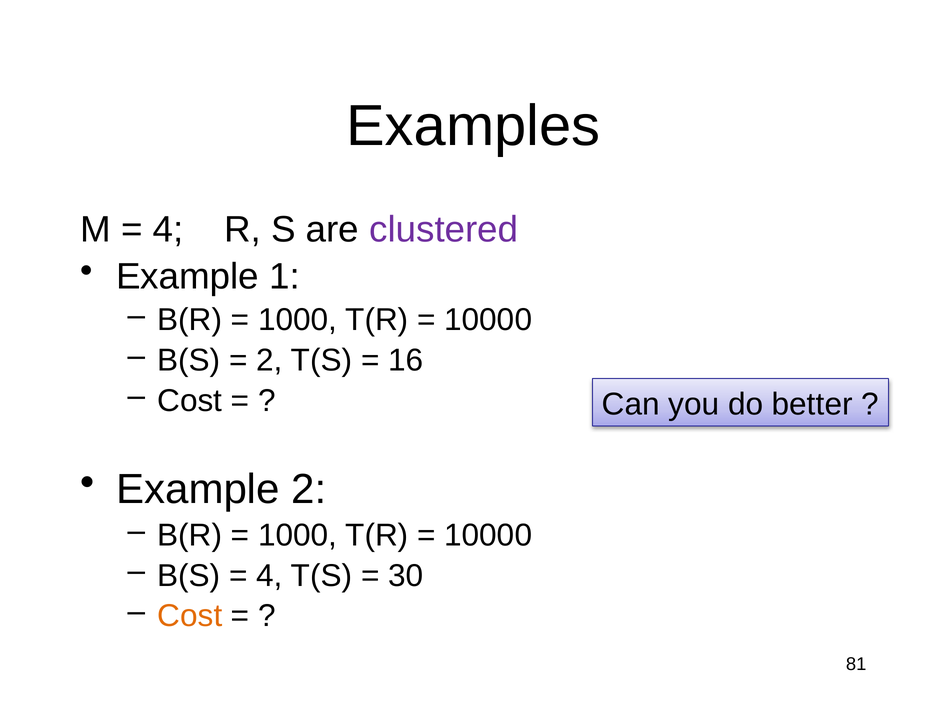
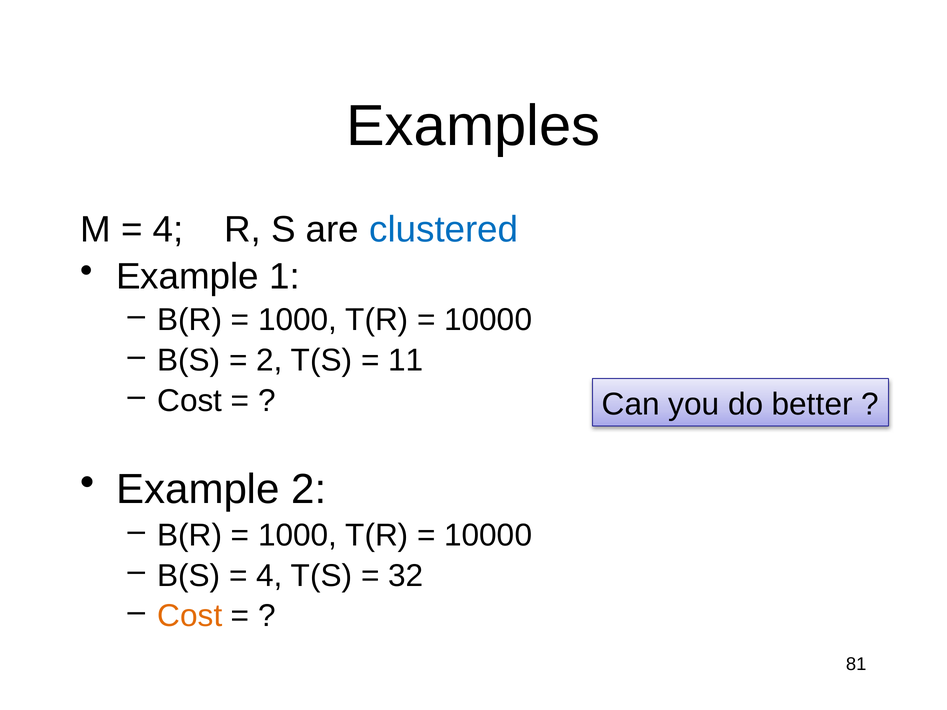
clustered colour: purple -> blue (444, 230)
16: 16 -> 11 (406, 360)
30: 30 -> 32 (406, 576)
